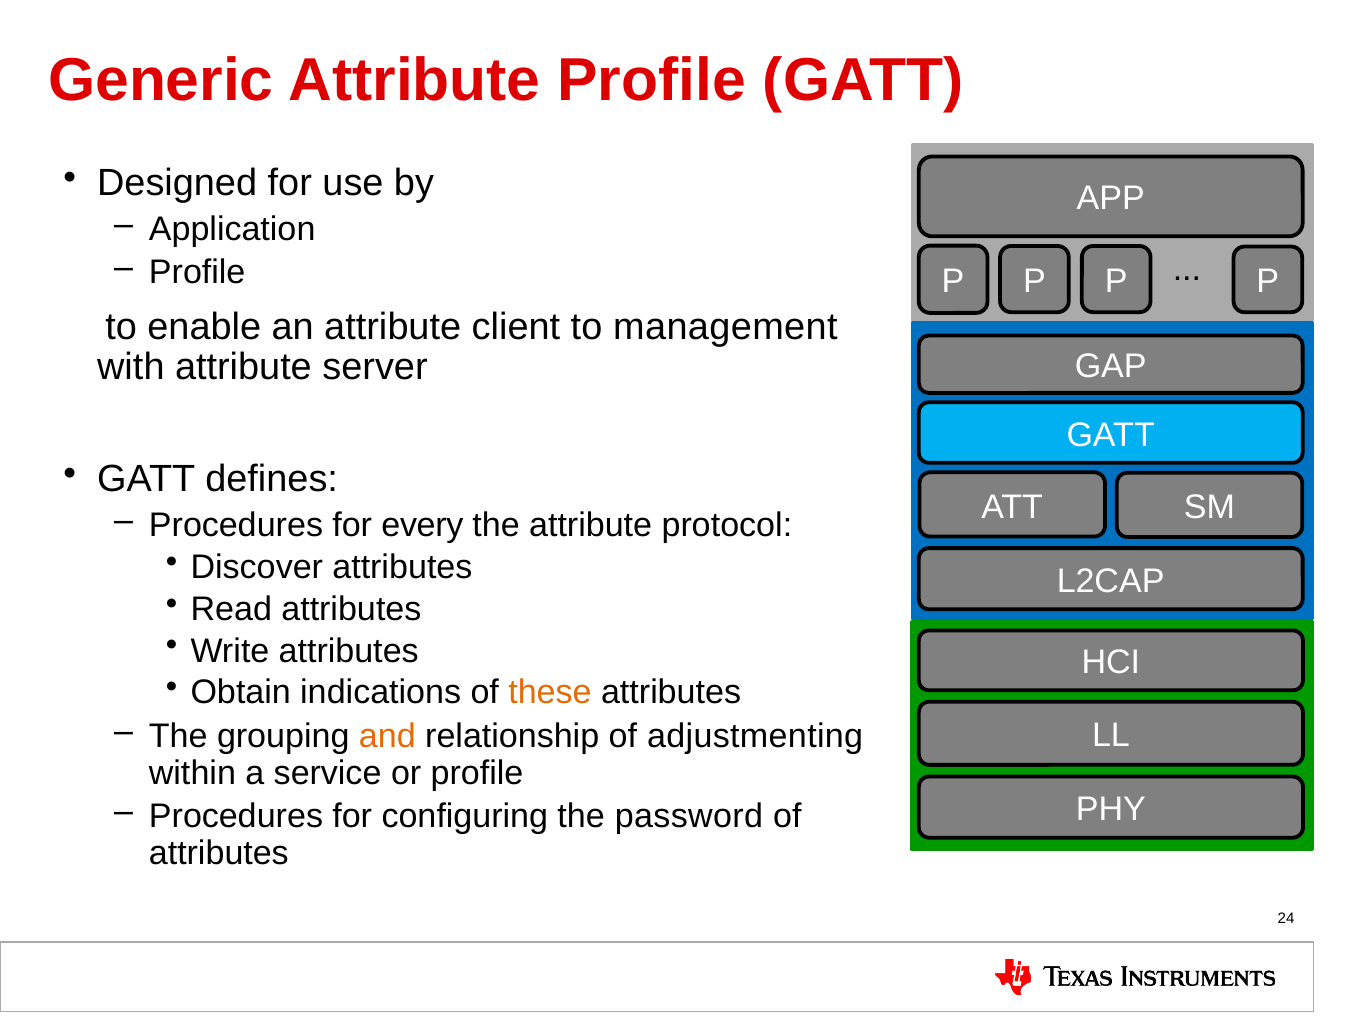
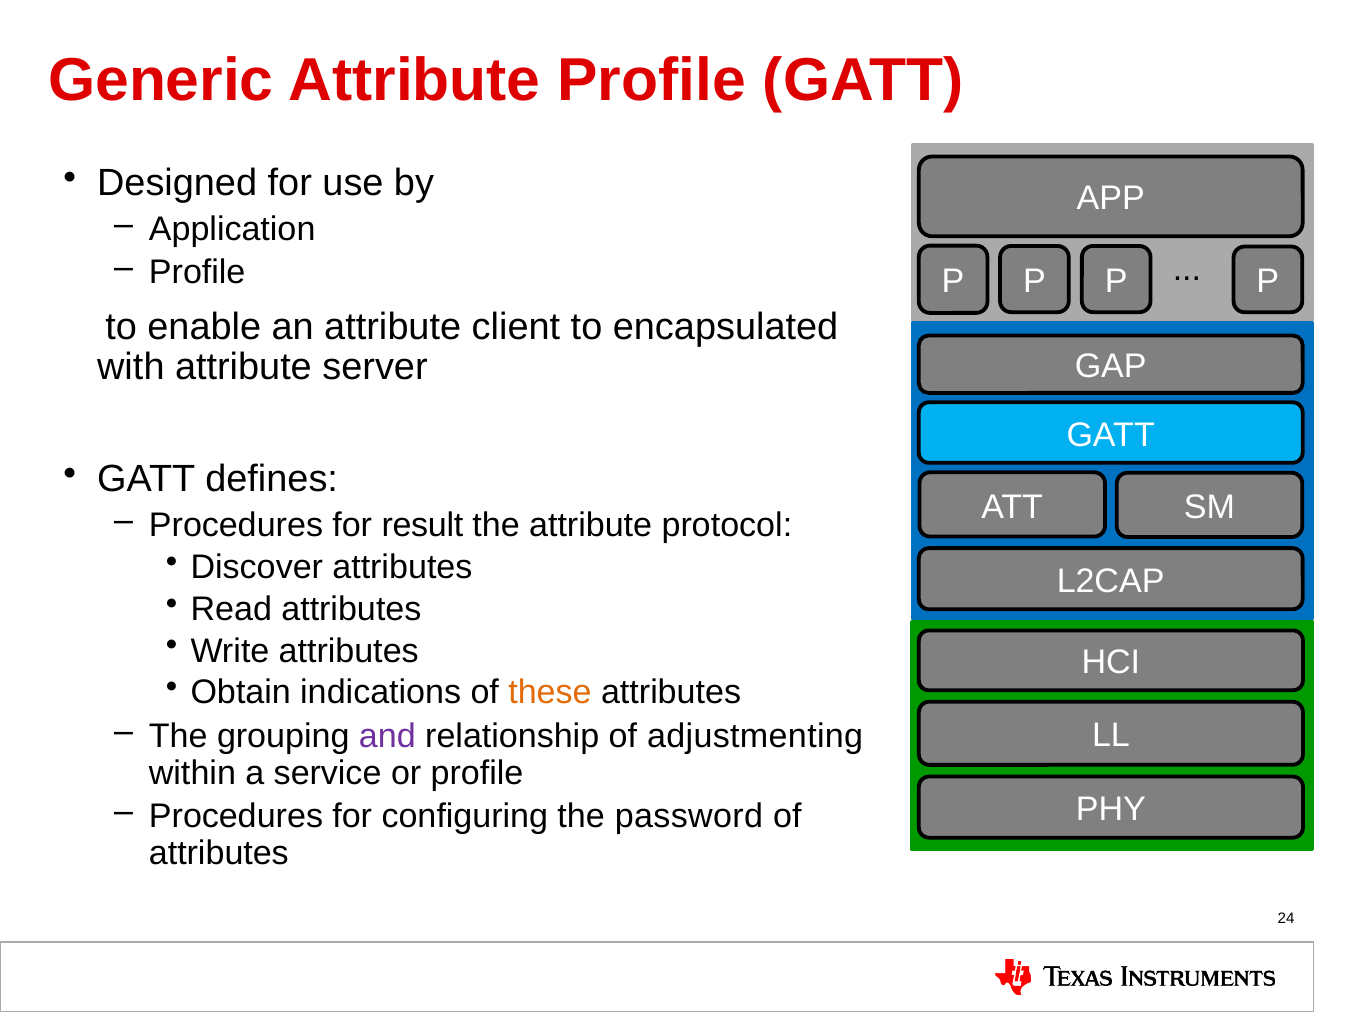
management: management -> encapsulated (726, 327)
every: every -> result (422, 525)
and colour: orange -> purple (387, 736)
